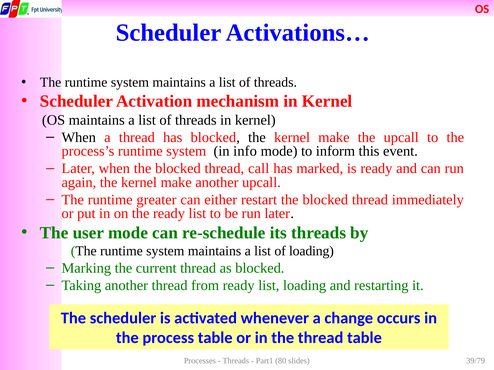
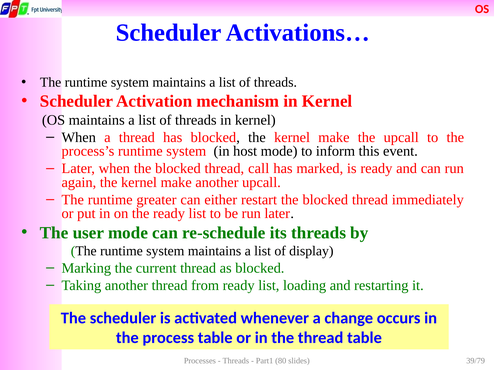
info: info -> host (245, 151)
of loading: loading -> display (311, 251)
